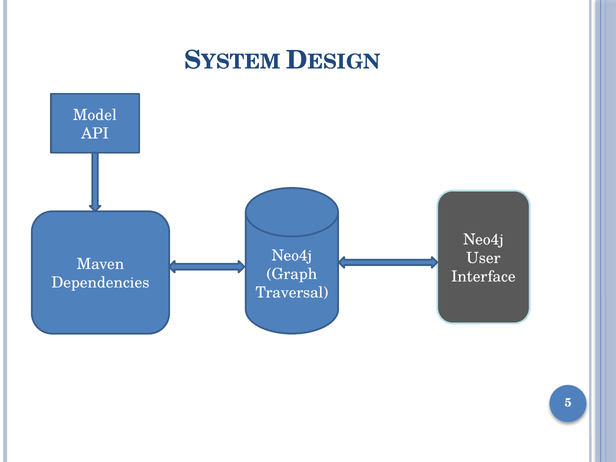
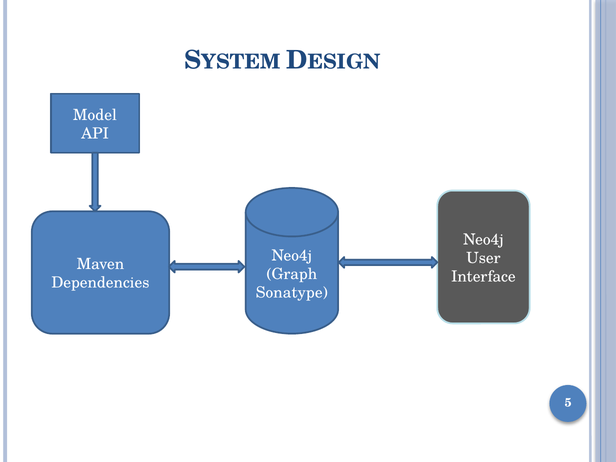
Traversal: Traversal -> Sonatype (292, 292)
